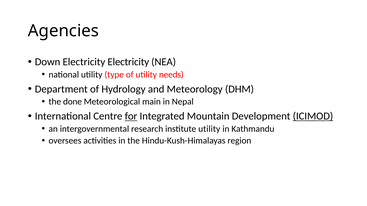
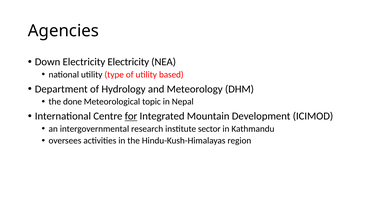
needs: needs -> based (171, 75)
main: main -> topic (151, 102)
ICIMOD underline: present -> none (313, 116)
institute utility: utility -> sector (209, 129)
